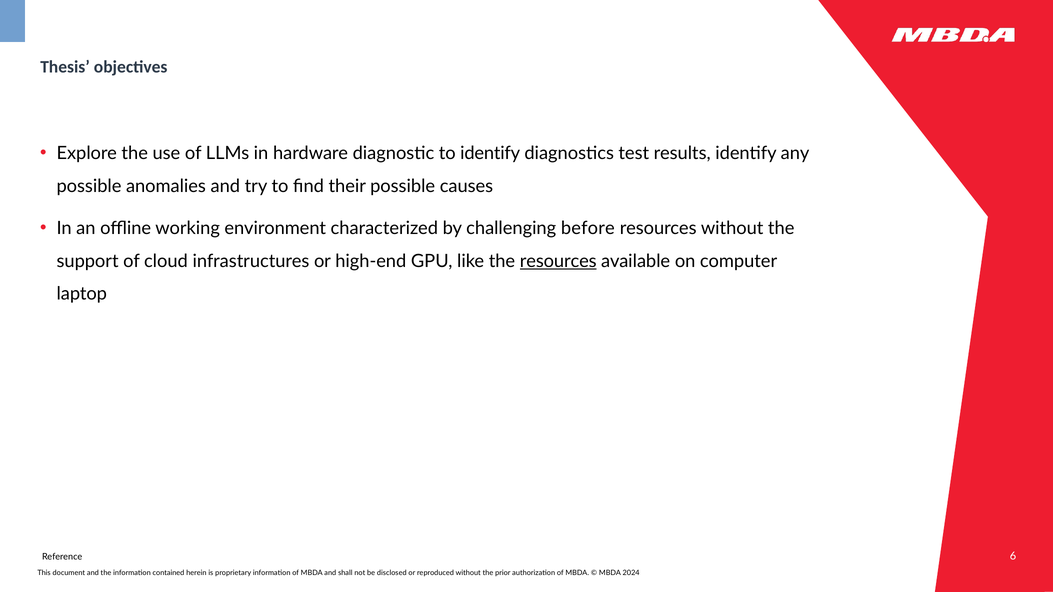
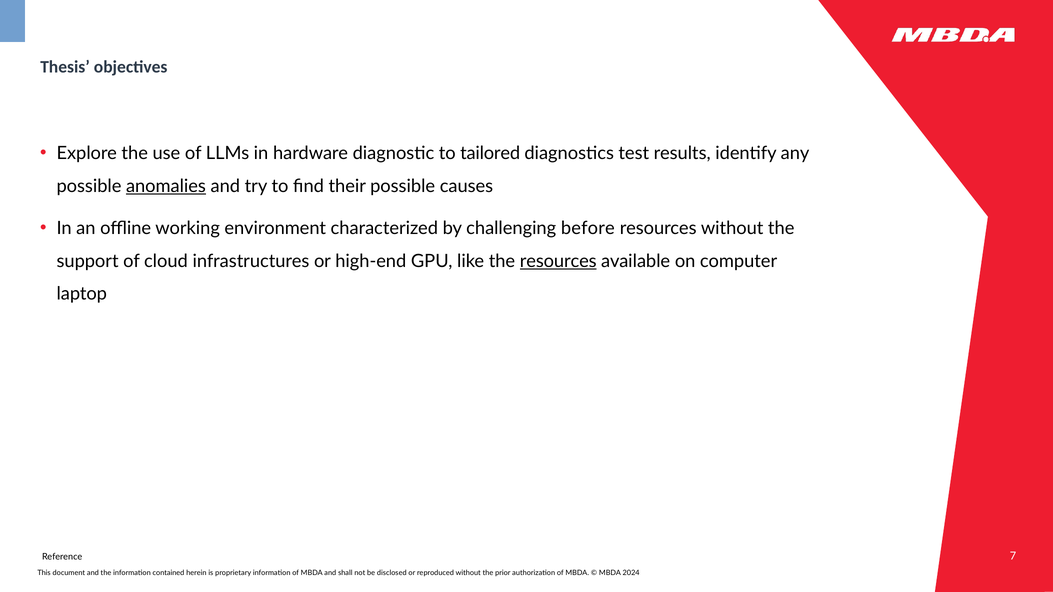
to identify: identify -> tailored (490, 153)
anomalies underline: none -> present (166, 186)
6: 6 -> 7 (1013, 557)
